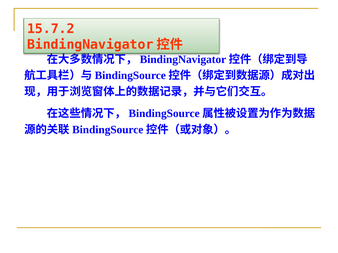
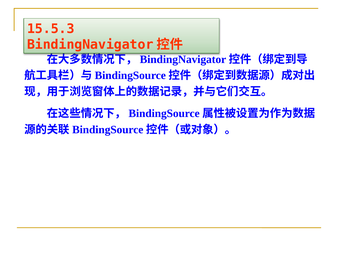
15.7.2: 15.7.2 -> 15.5.3 (51, 29)
